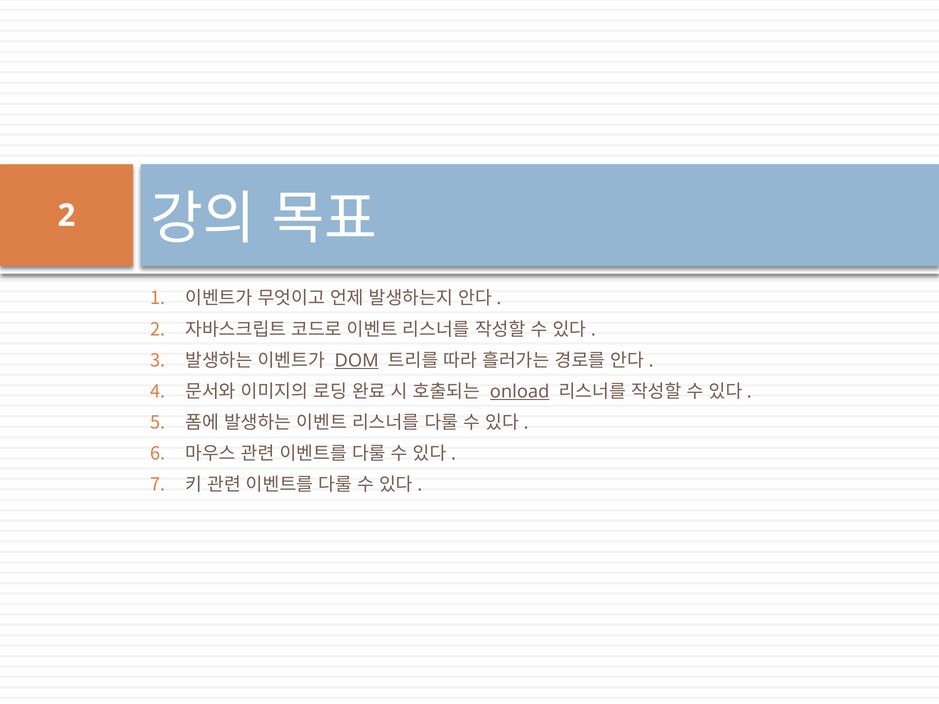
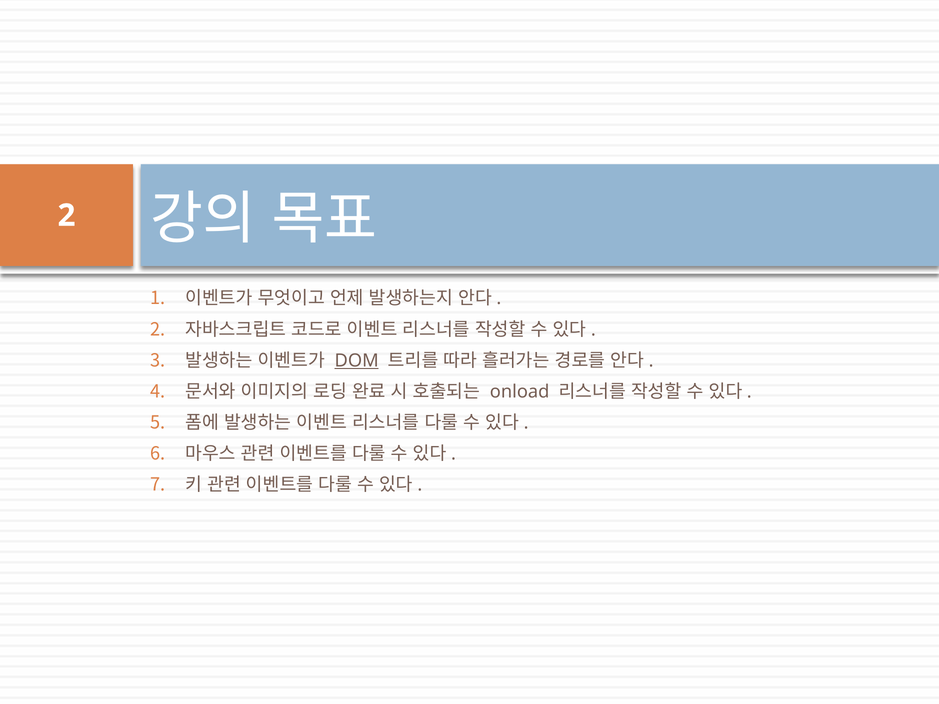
onload underline: present -> none (520, 392)
